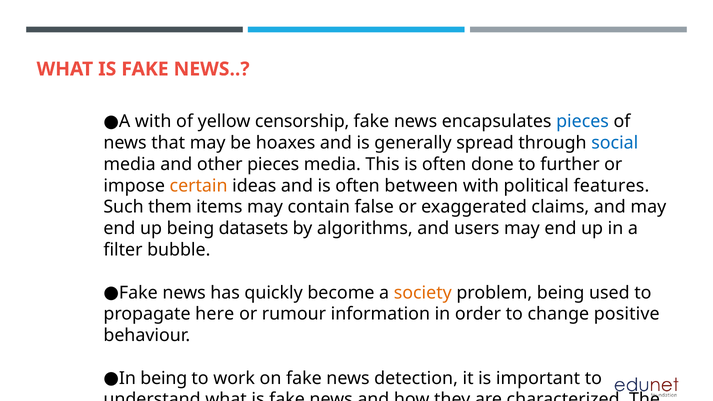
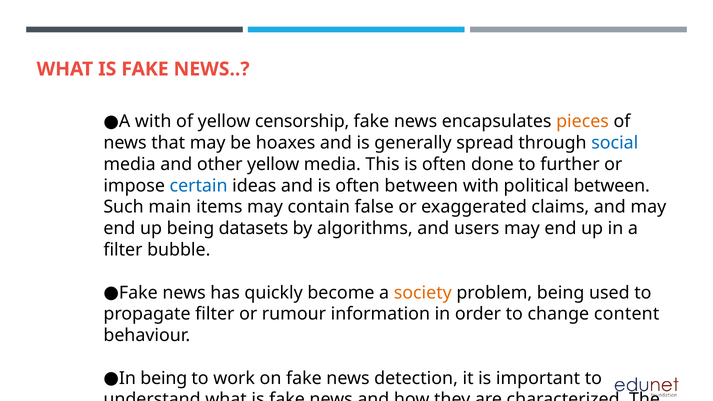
pieces colour: blue -> orange (583, 122)
other pieces: pieces -> yellow (273, 164)
certain colour: orange -> blue (199, 186)
political features: features -> between (612, 186)
them: them -> main (170, 207)
propagate here: here -> filter (215, 314)
positive: positive -> content (627, 314)
